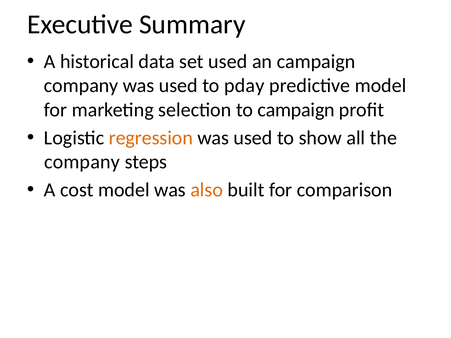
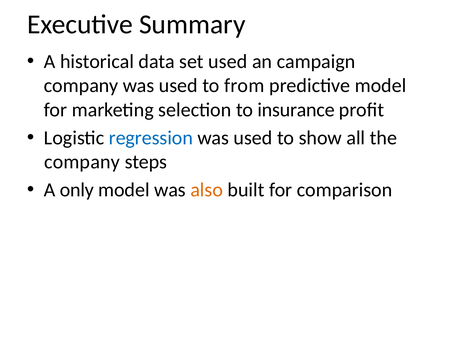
pday: pday -> from (244, 86)
to campaign: campaign -> insurance (296, 110)
regression colour: orange -> blue (151, 138)
cost: cost -> only (77, 190)
